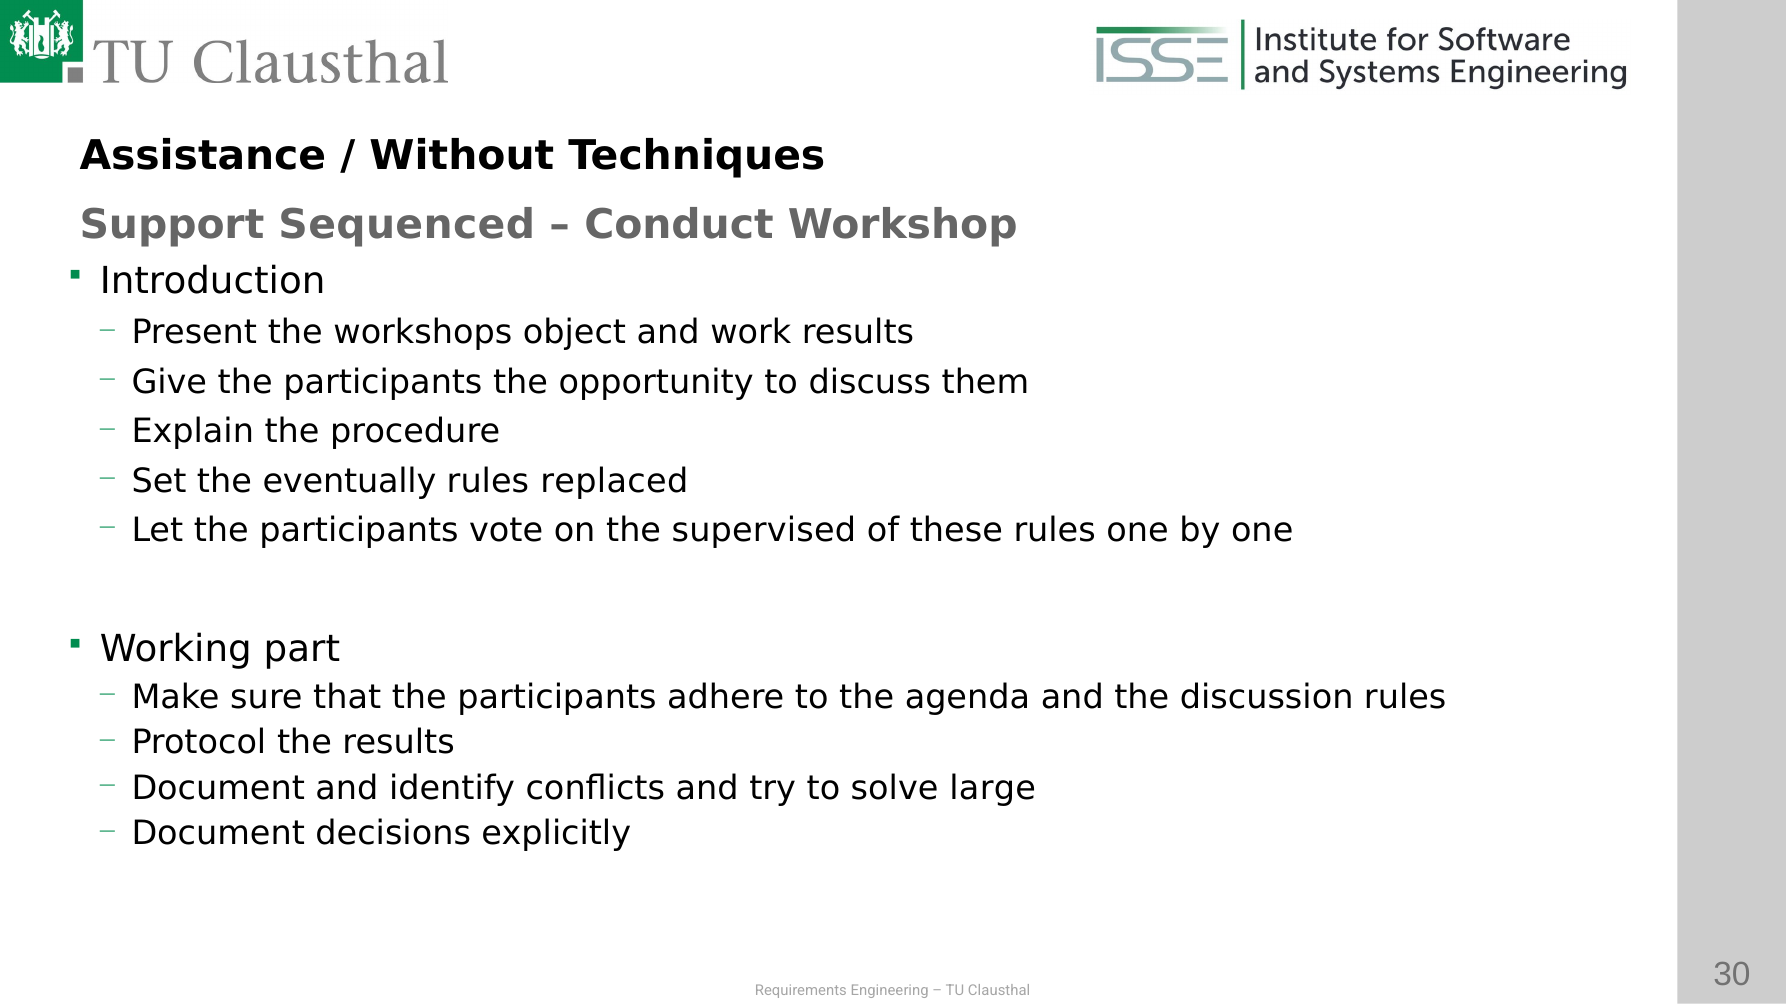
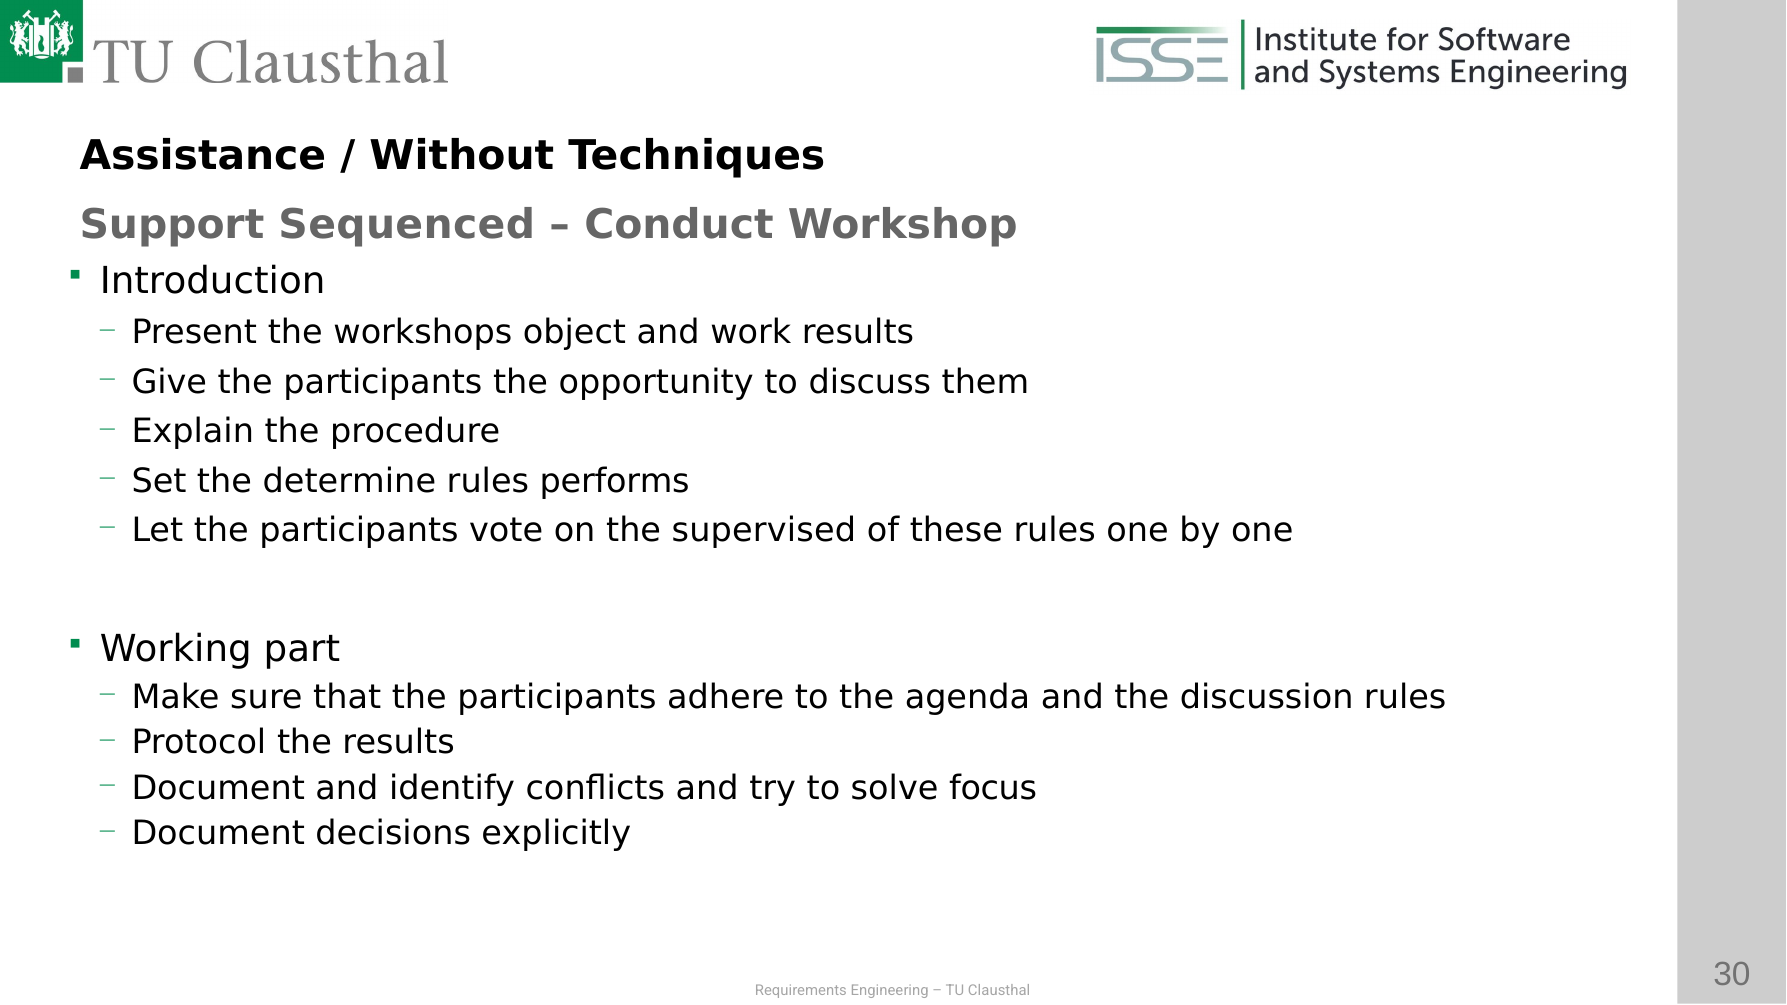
eventually: eventually -> determine (349, 481)
replaced: replaced -> performs (615, 481)
large: large -> focus (993, 788)
